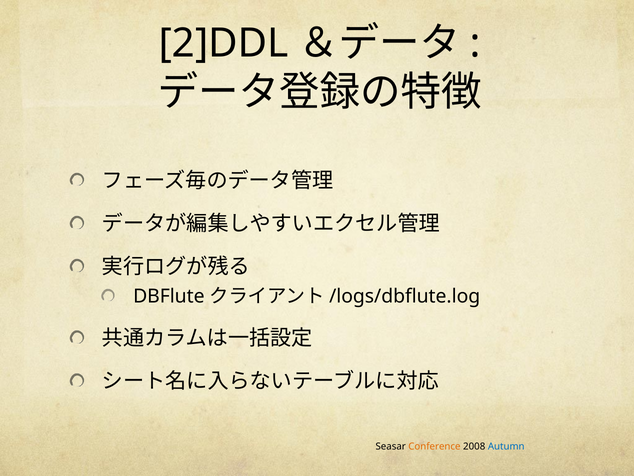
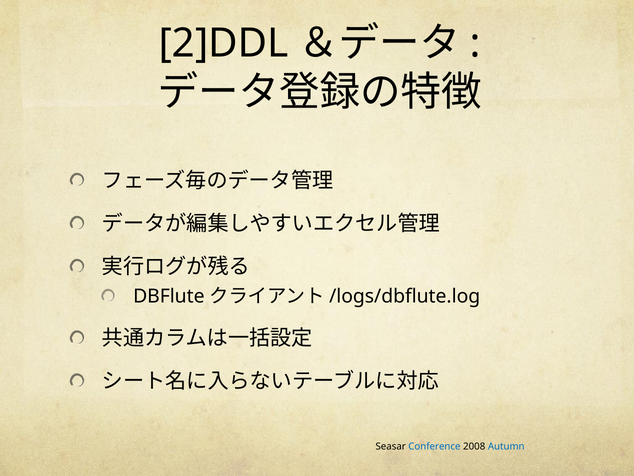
Conference colour: orange -> blue (434, 446)
